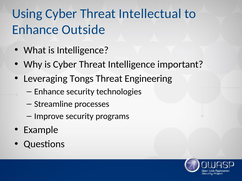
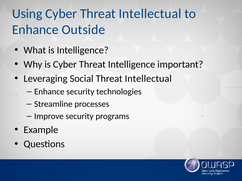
Tongs: Tongs -> Social (82, 79)
Engineering: Engineering -> Intellectual (148, 79)
